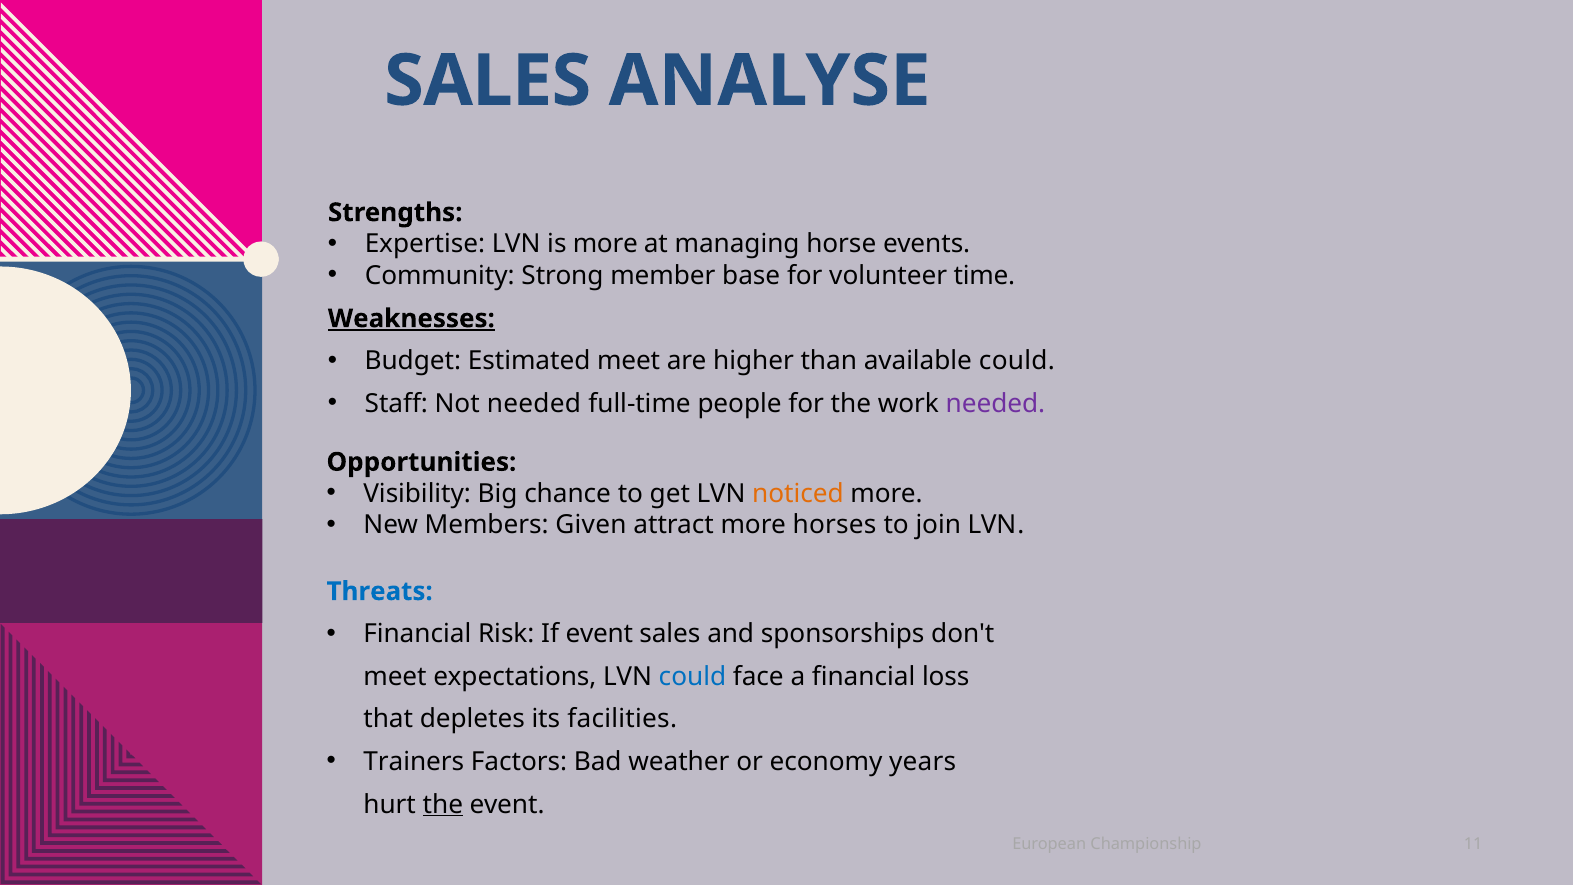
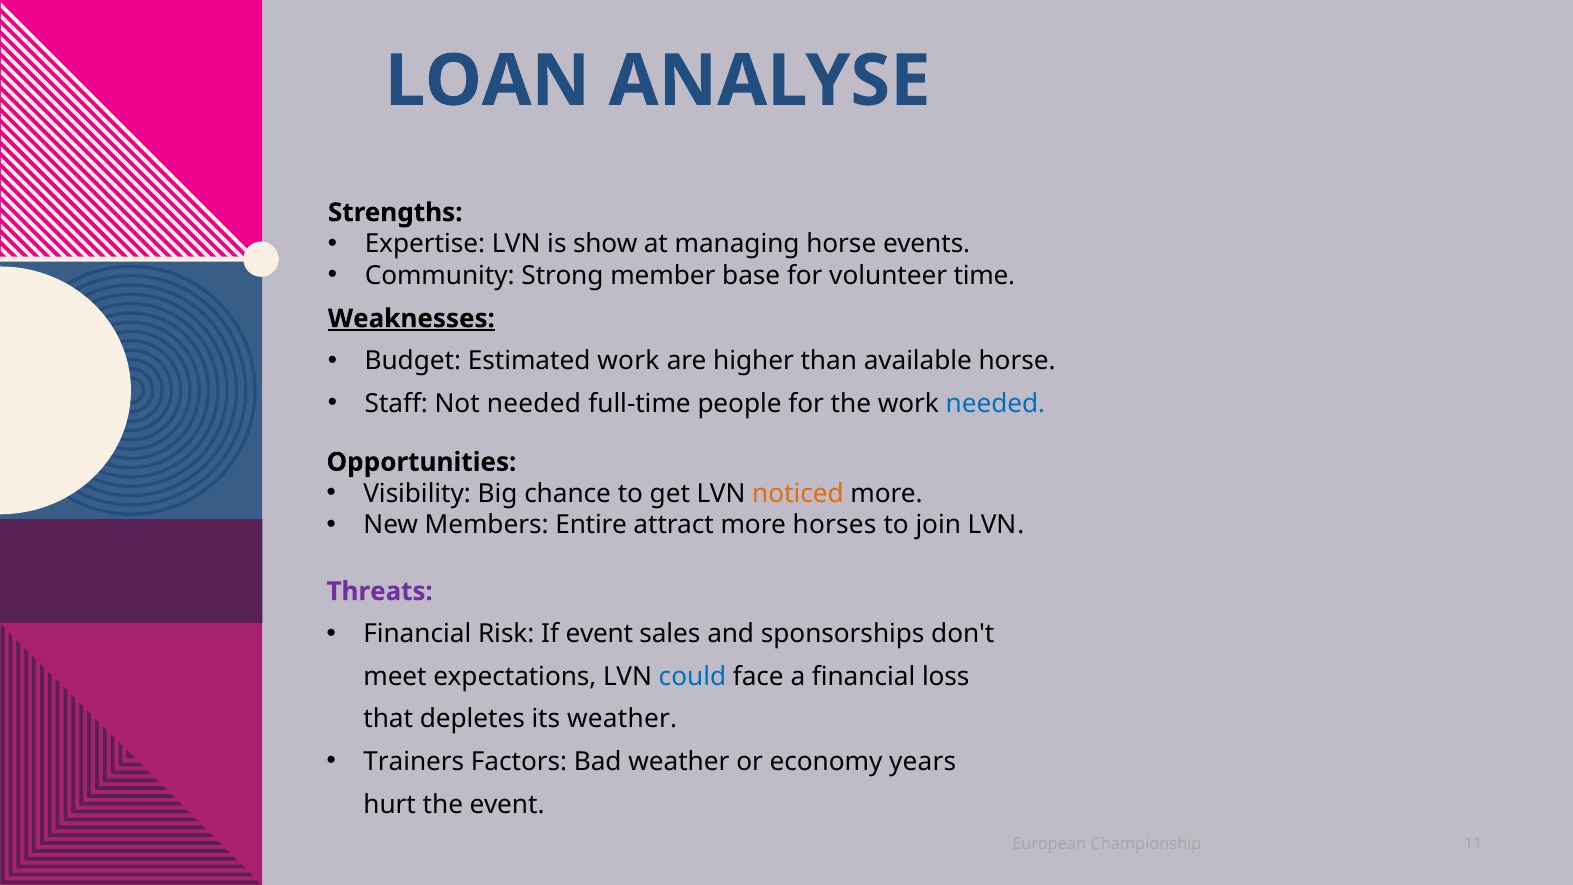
SALES: SALES -> LOAN (487, 81)
is more: more -> show (605, 244)
Estimated meet: meet -> work (628, 361)
available could: could -> horse (1017, 361)
needed colour: purple -> blue (995, 404)
Given: Given -> Entire (591, 525)
Threats colour: blue -> purple (380, 591)
its facilities: facilities -> weather (622, 719)
the underline: present -> none (443, 804)
